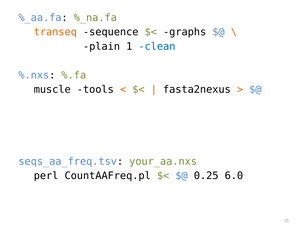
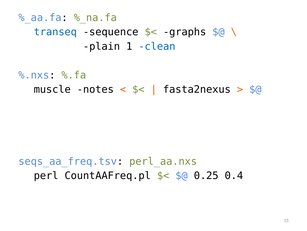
transeq colour: orange -> blue (55, 32)
tools: tools -> notes (95, 89)
your_aa.nxs: your_aa.nxs -> perl_aa.nxs (163, 161)
6.0: 6.0 -> 0.4 (234, 175)
